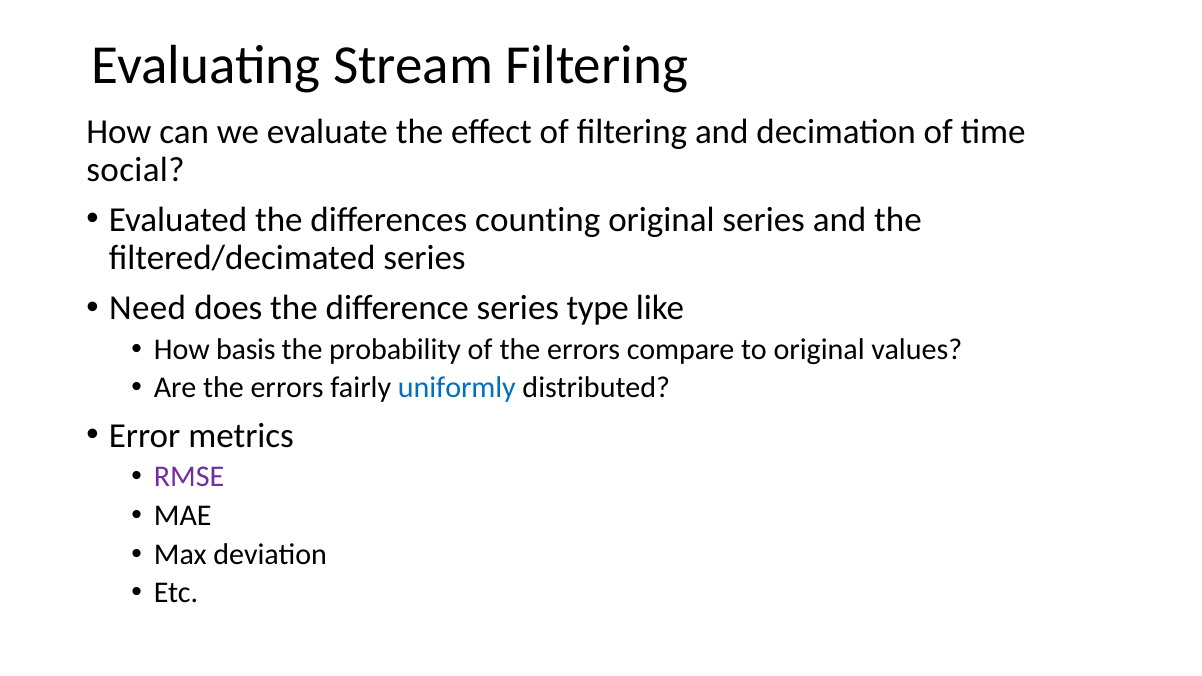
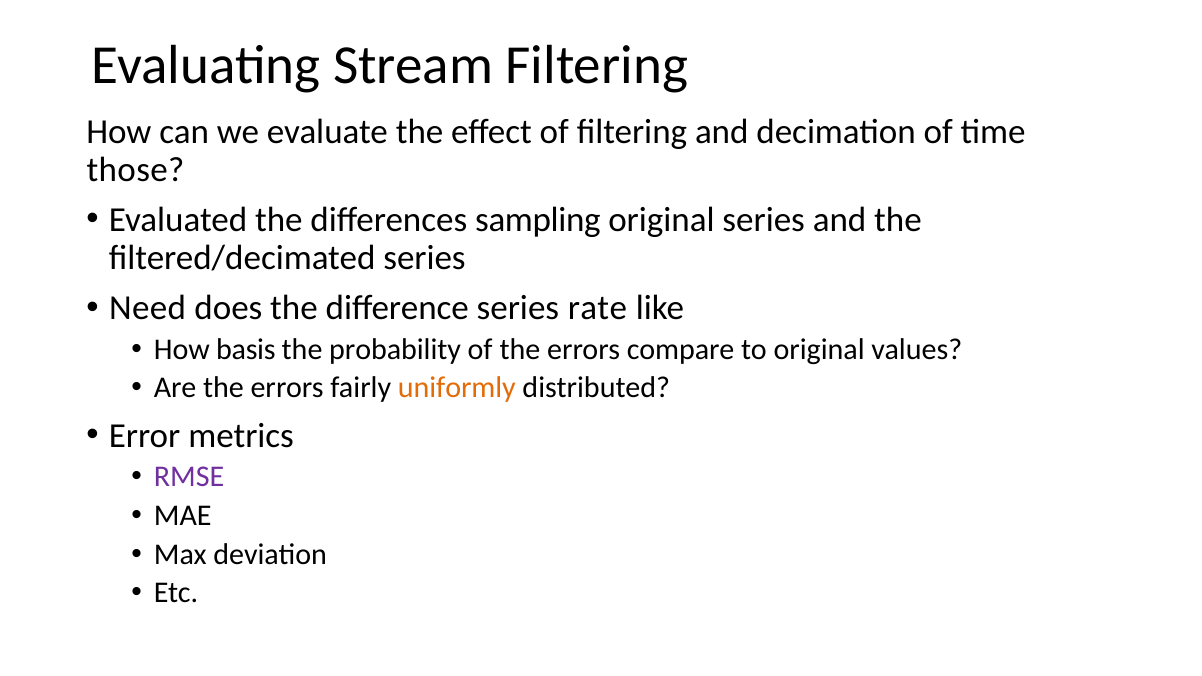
social: social -> those (135, 169)
counting: counting -> sampling (538, 220)
type: type -> rate (597, 308)
uniformly colour: blue -> orange (457, 388)
